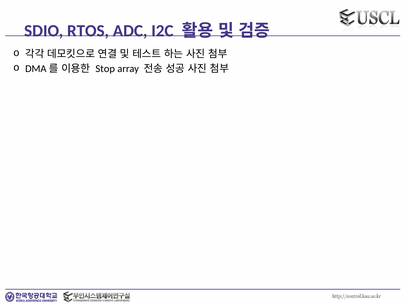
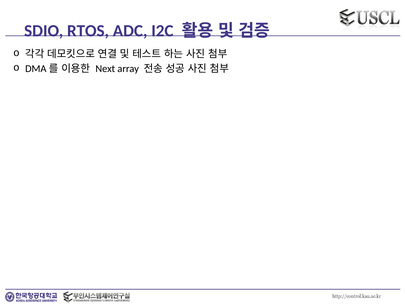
Stop: Stop -> Next (105, 69)
